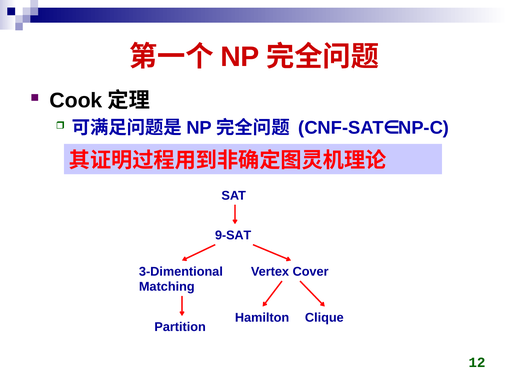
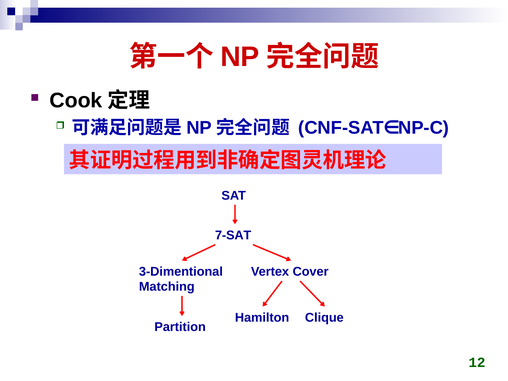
9-SAT: 9-SAT -> 7-SAT (233, 235)
